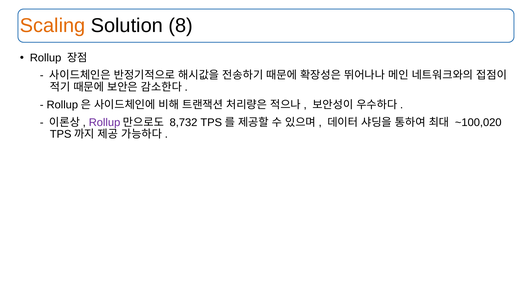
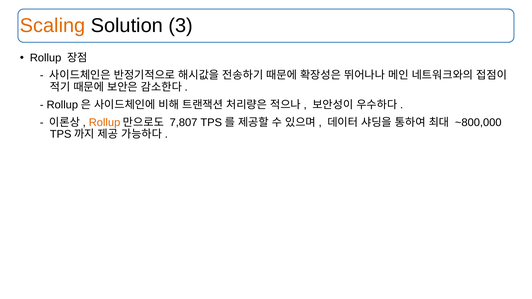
8: 8 -> 3 (181, 26)
Rollup colour: purple -> orange (105, 122)
8,732: 8,732 -> 7,807 (184, 122)
~100,020: ~100,020 -> ~800,000 (478, 122)
